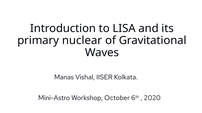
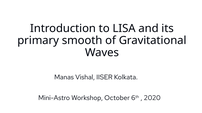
nuclear: nuclear -> smooth (82, 41)
